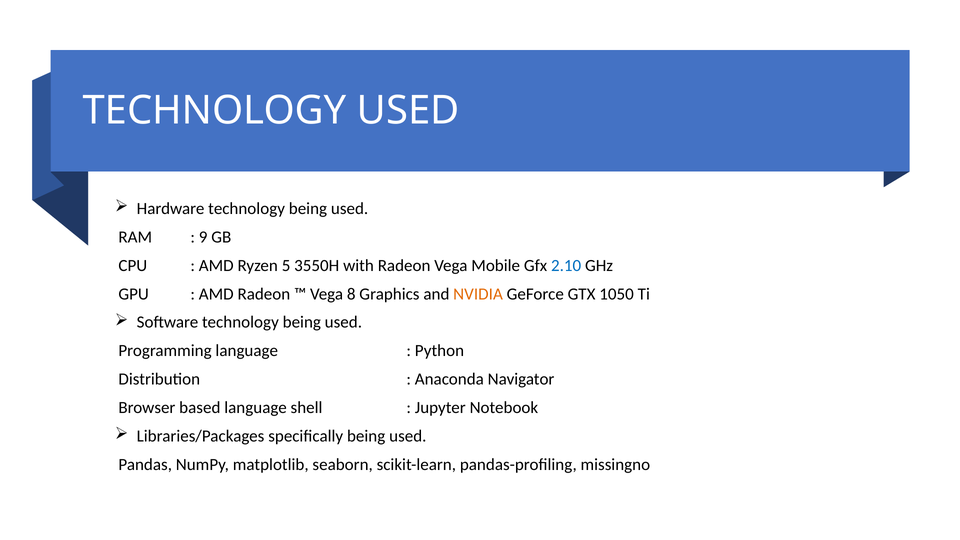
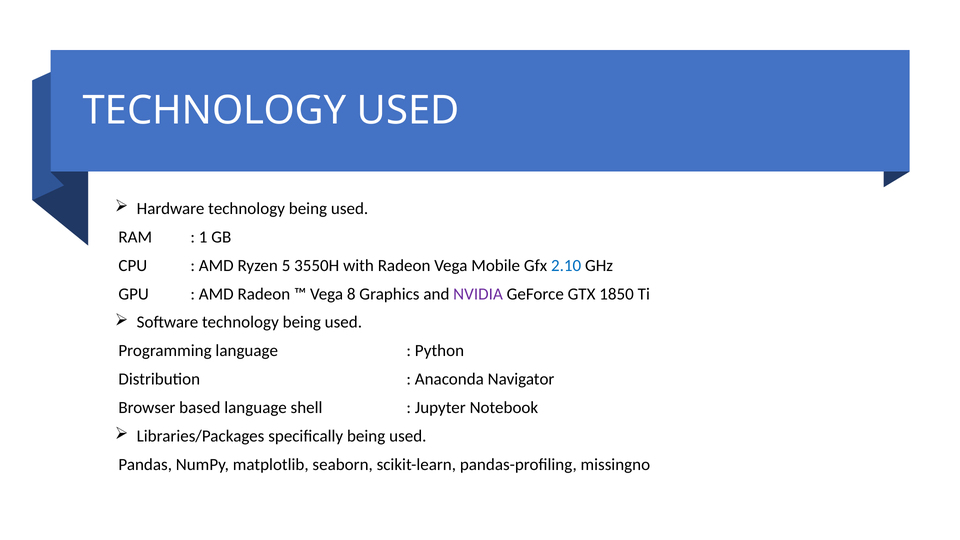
9: 9 -> 1 (203, 237)
NVIDIA colour: orange -> purple (478, 294)
1050: 1050 -> 1850 (617, 294)
